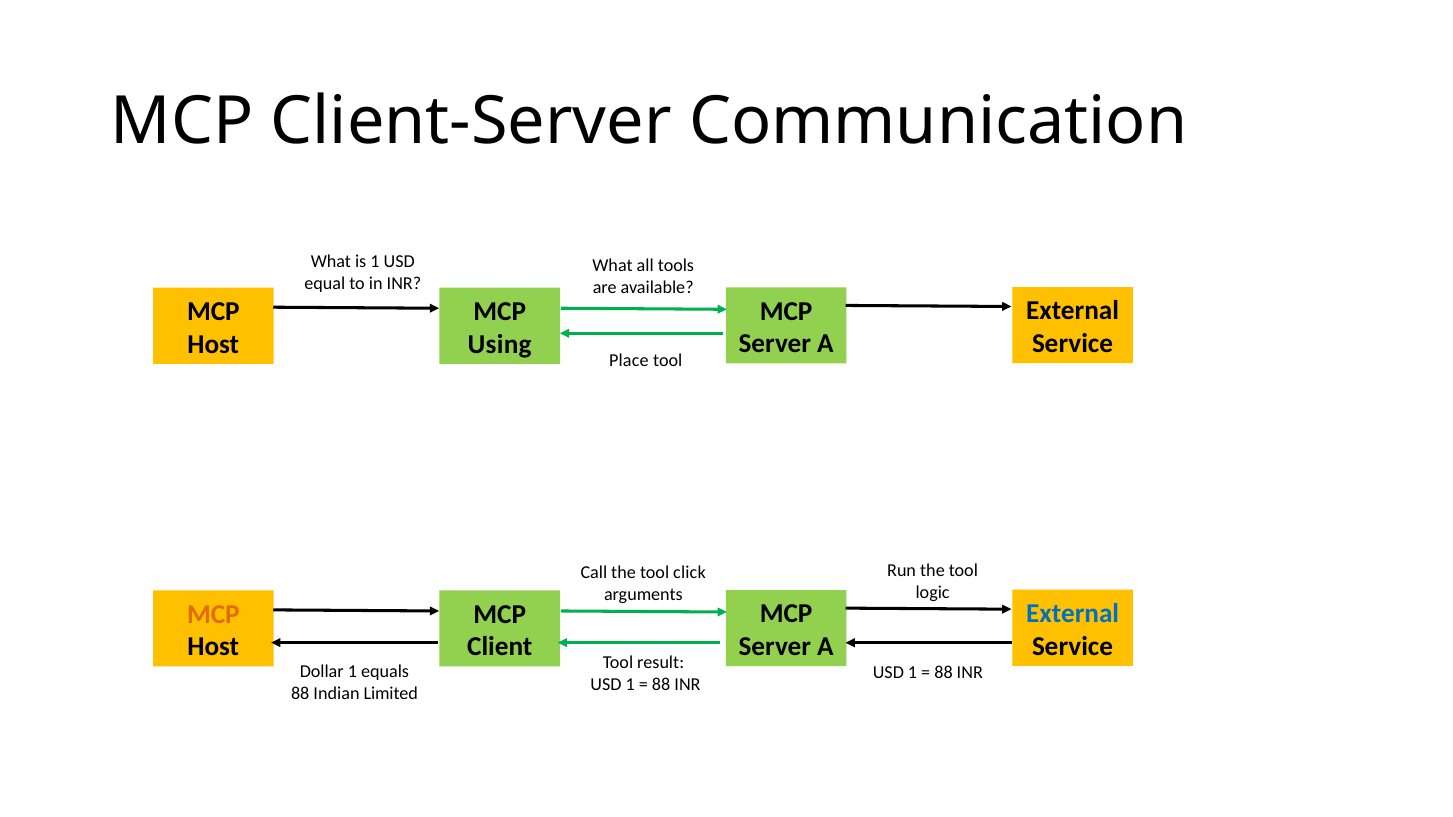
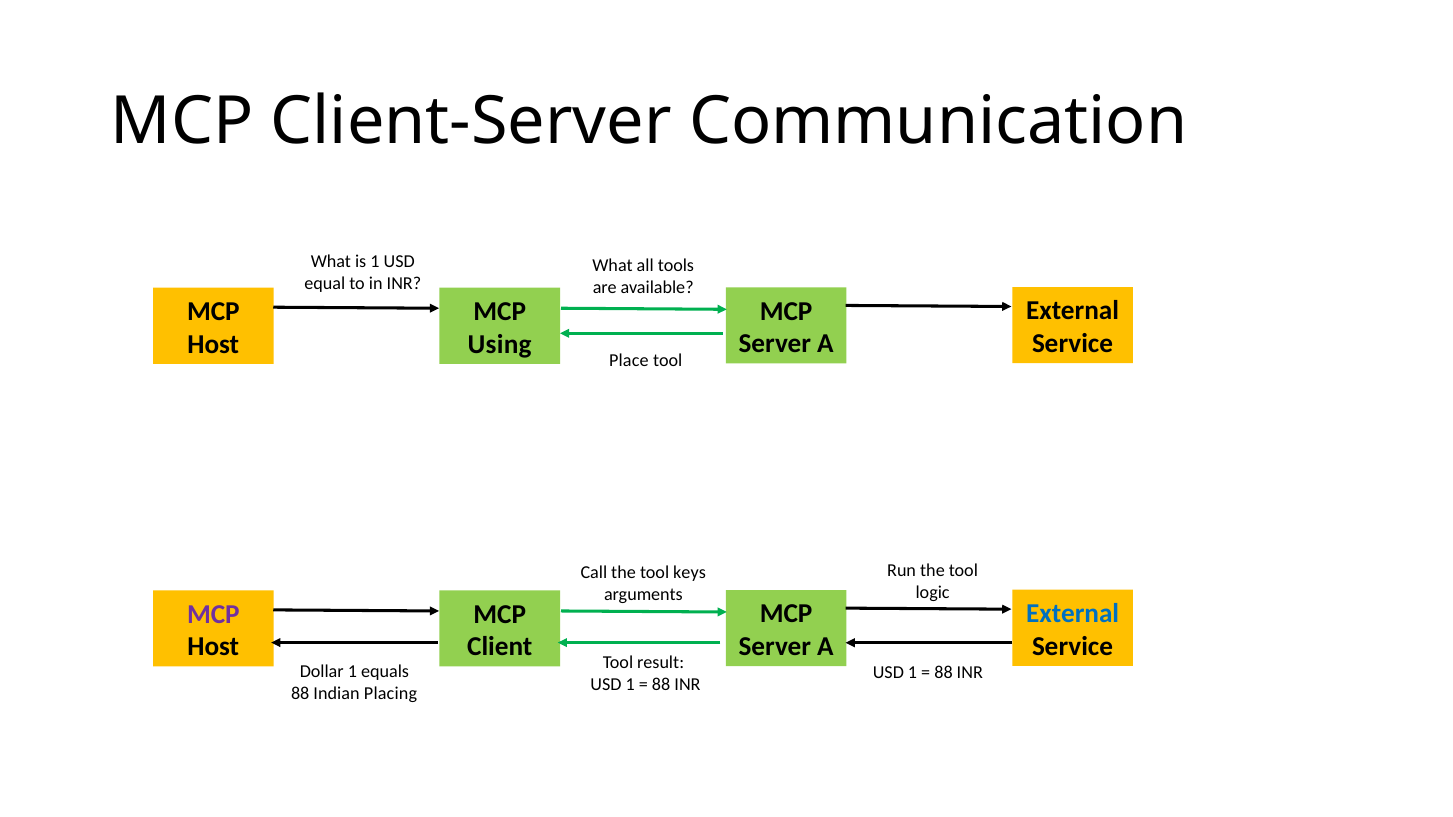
click: click -> keys (690, 573)
MCP colour: orange -> purple (213, 614)
Limited: Limited -> Placing (391, 694)
